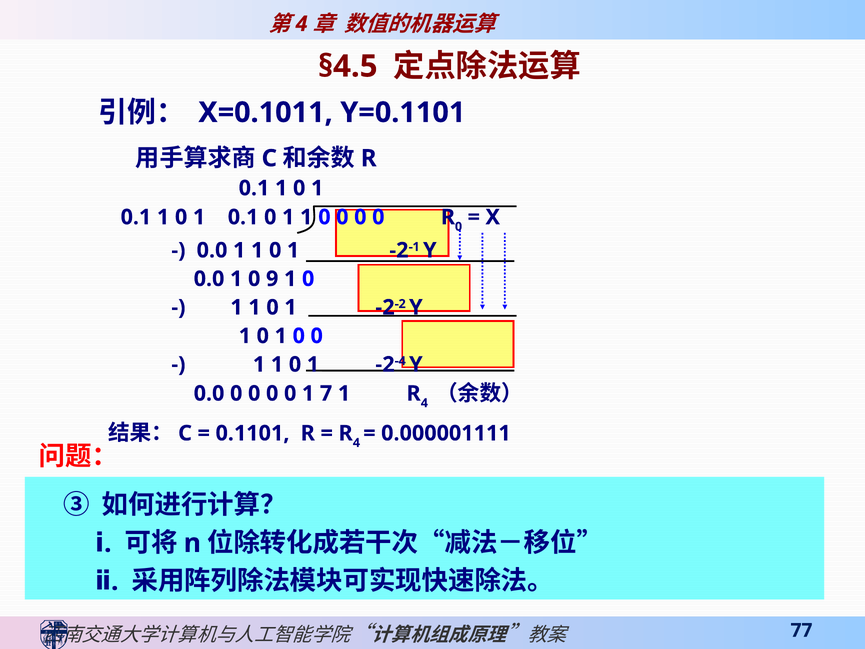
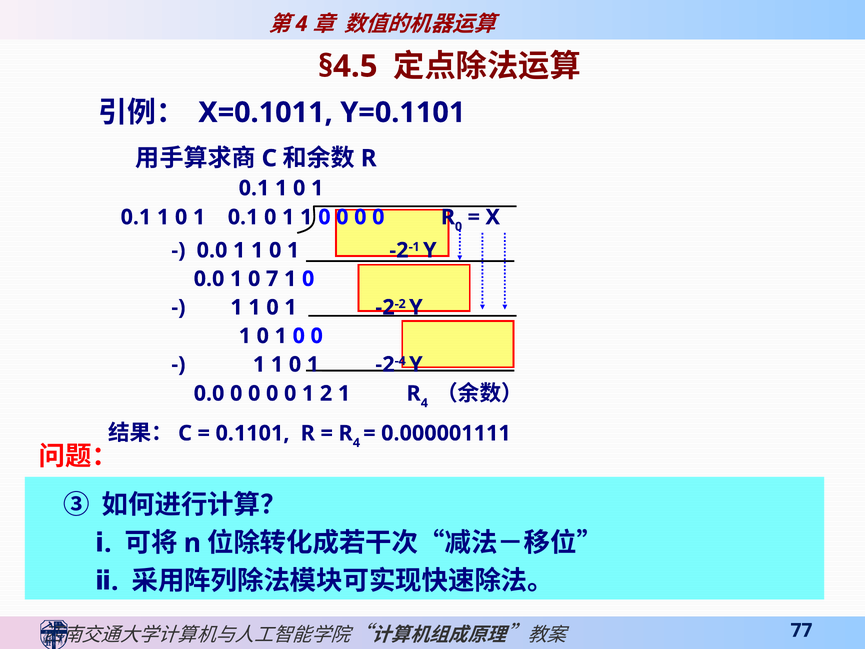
9: 9 -> 7 (272, 279)
7: 7 -> 2 (326, 393)
